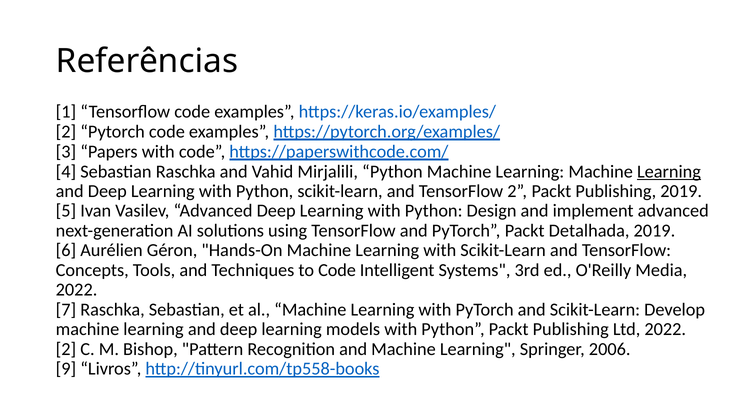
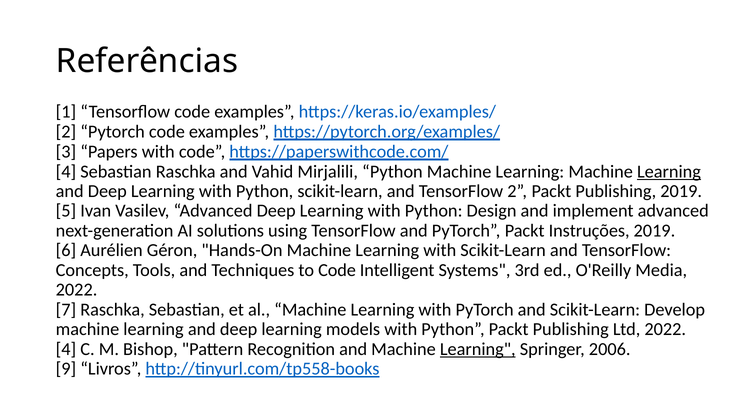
Detalhada: Detalhada -> Instruções (589, 231)
2: 2 -> 4 (66, 349)
Learning underline: none -> present (478, 349)
